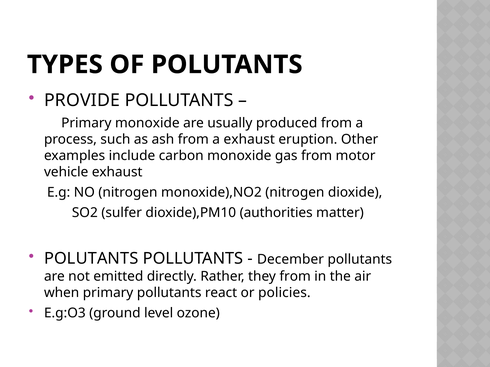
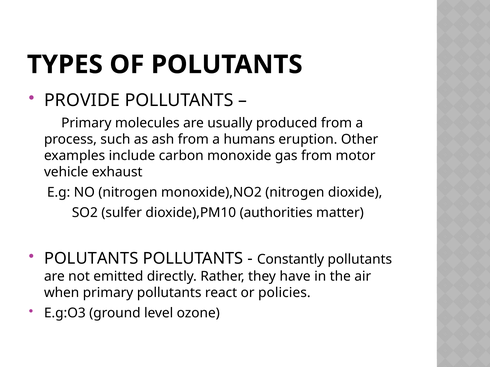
Primary monoxide: monoxide -> molecules (147, 123)
a exhaust: exhaust -> humans (249, 139)
December: December -> Constantly (291, 260)
they from: from -> have (295, 277)
